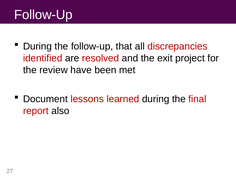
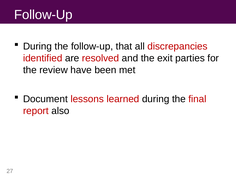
project: project -> parties (190, 58)
